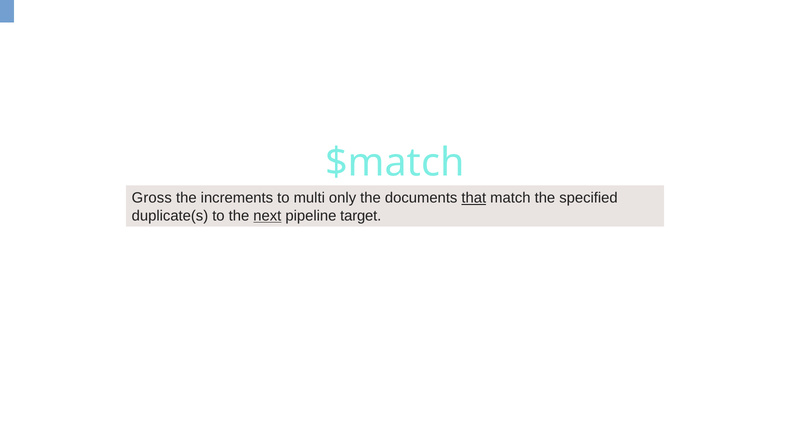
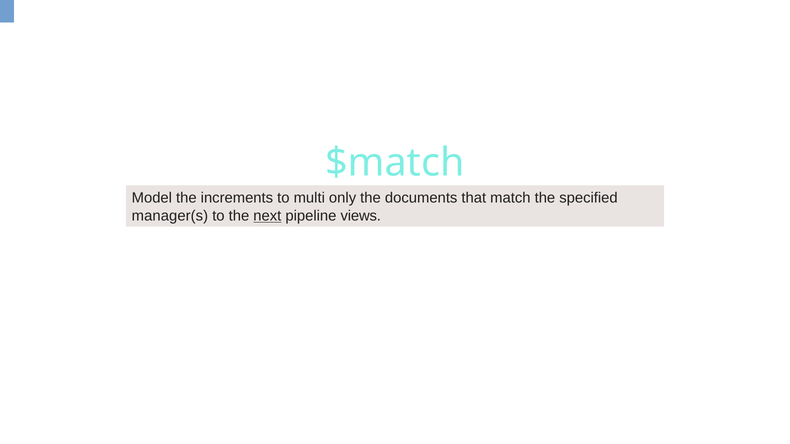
Gross: Gross -> Model (152, 198)
that underline: present -> none (474, 198)
duplicate(s: duplicate(s -> manager(s (170, 216)
target: target -> views (361, 216)
